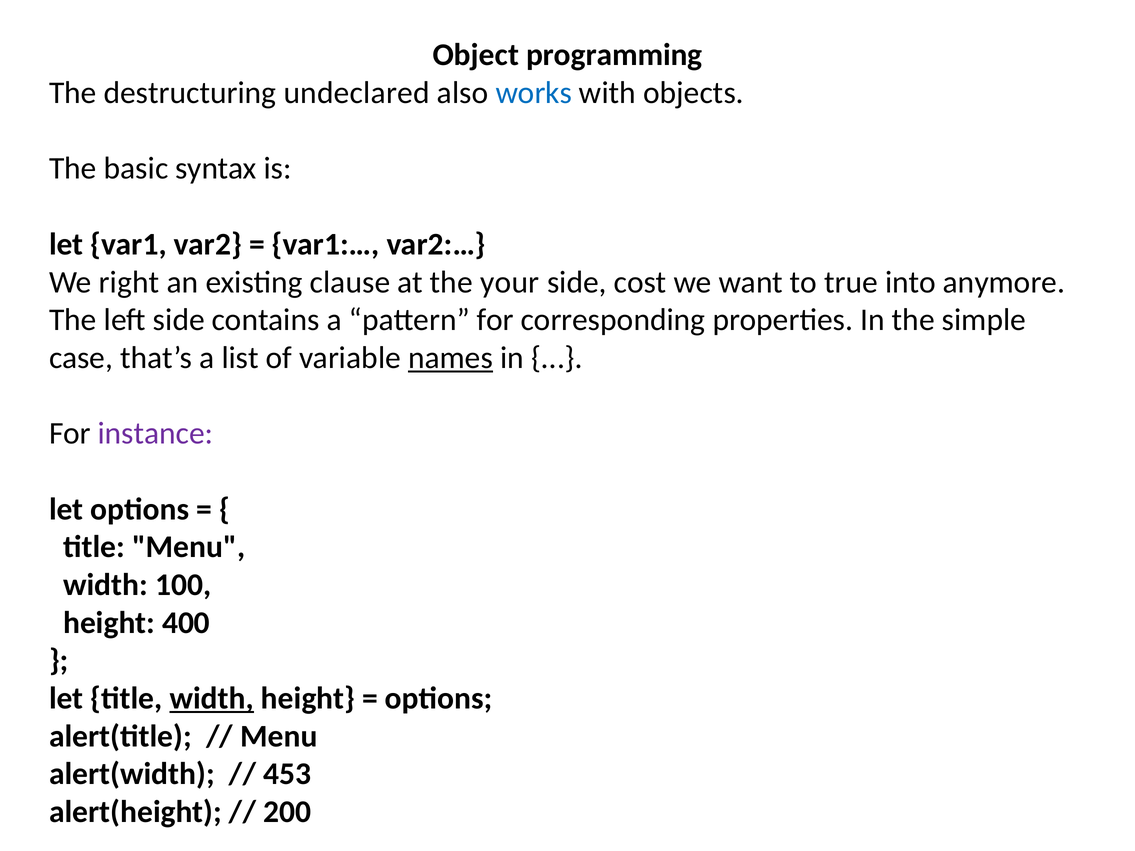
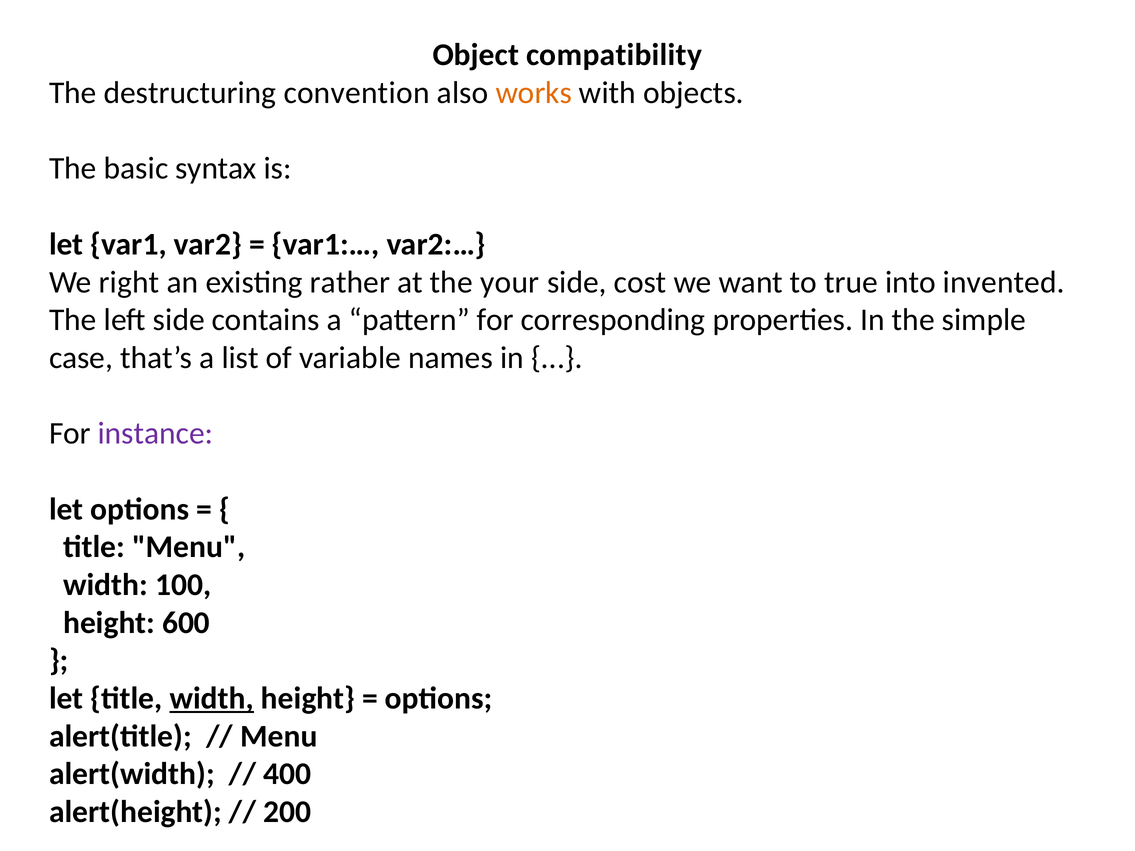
programming: programming -> compatibility (614, 55)
undeclared: undeclared -> convention (357, 93)
works colour: blue -> orange (534, 93)
clause: clause -> rather (350, 282)
anymore: anymore -> invented (1004, 282)
names underline: present -> none (451, 358)
400: 400 -> 600 (186, 623)
453: 453 -> 400 (287, 774)
